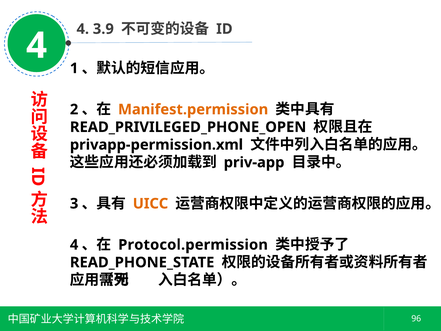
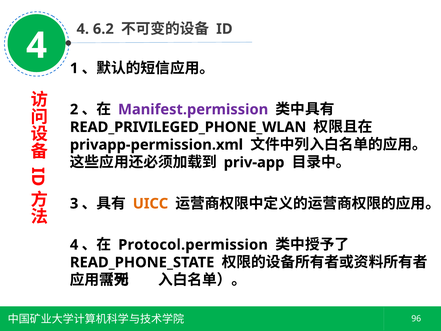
3.9: 3.9 -> 6.2 (103, 29)
Manifest.permission colour: orange -> purple (193, 109)
READ_PRIVILEGED_PHONE_OPEN: READ_PRIVILEGED_PHONE_OPEN -> READ_PRIVILEGED_PHONE_WLAN (188, 127)
